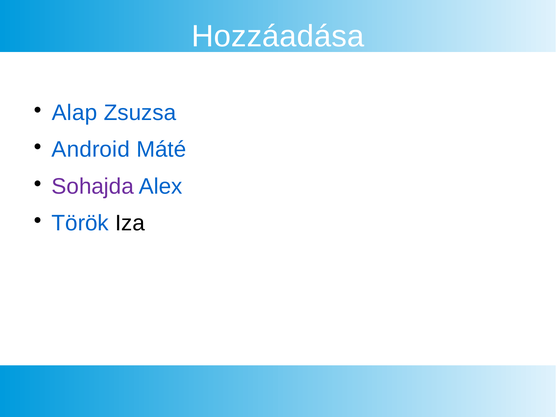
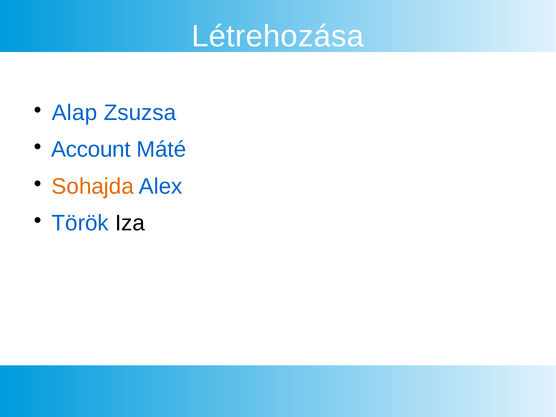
Hozzáadása: Hozzáadása -> Létrehozása (278, 36)
Android: Android -> Account (91, 149)
Sohajda colour: purple -> orange (93, 186)
